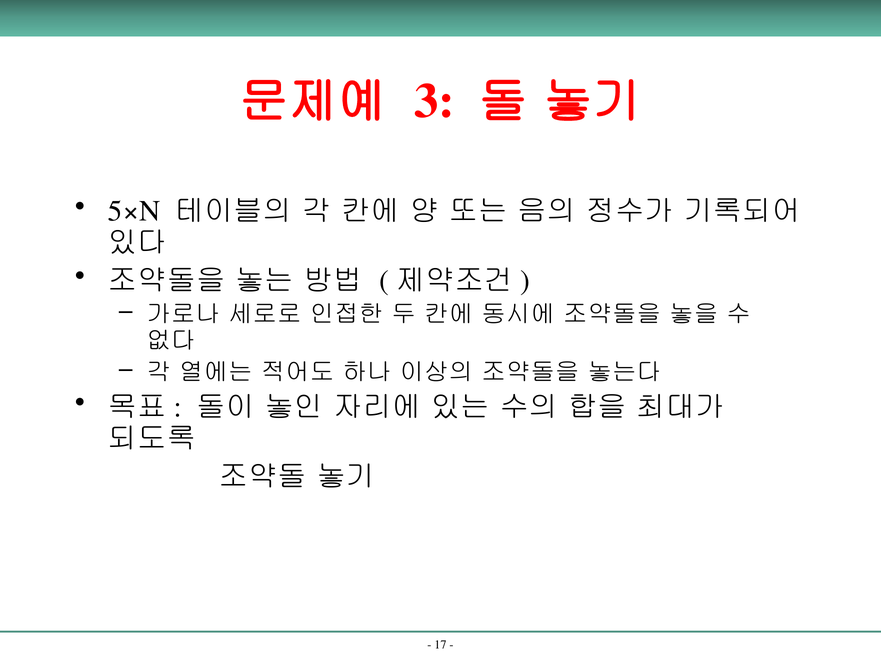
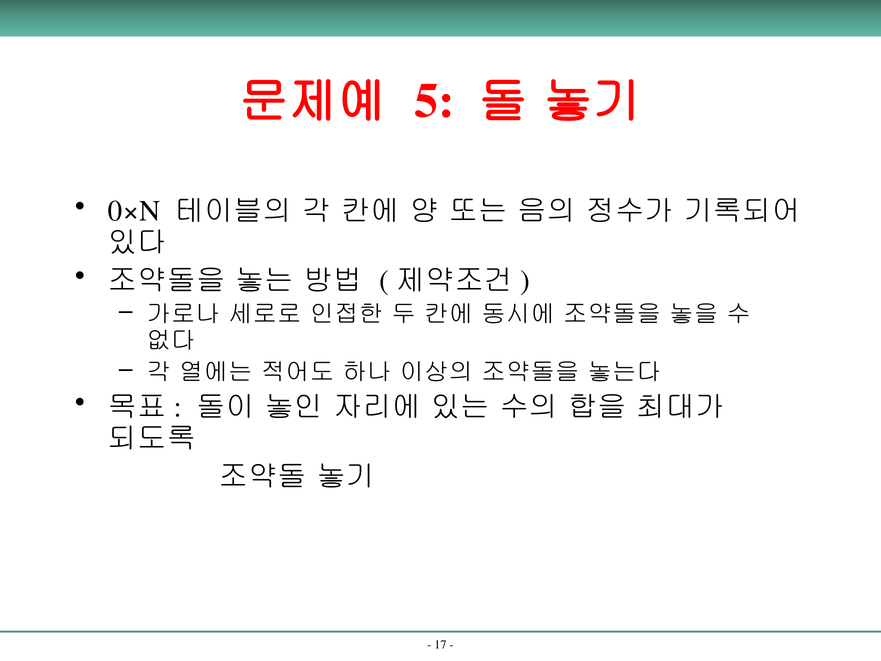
3: 3 -> 5 (434, 101)
5×N: 5×N -> 0×N (134, 211)
